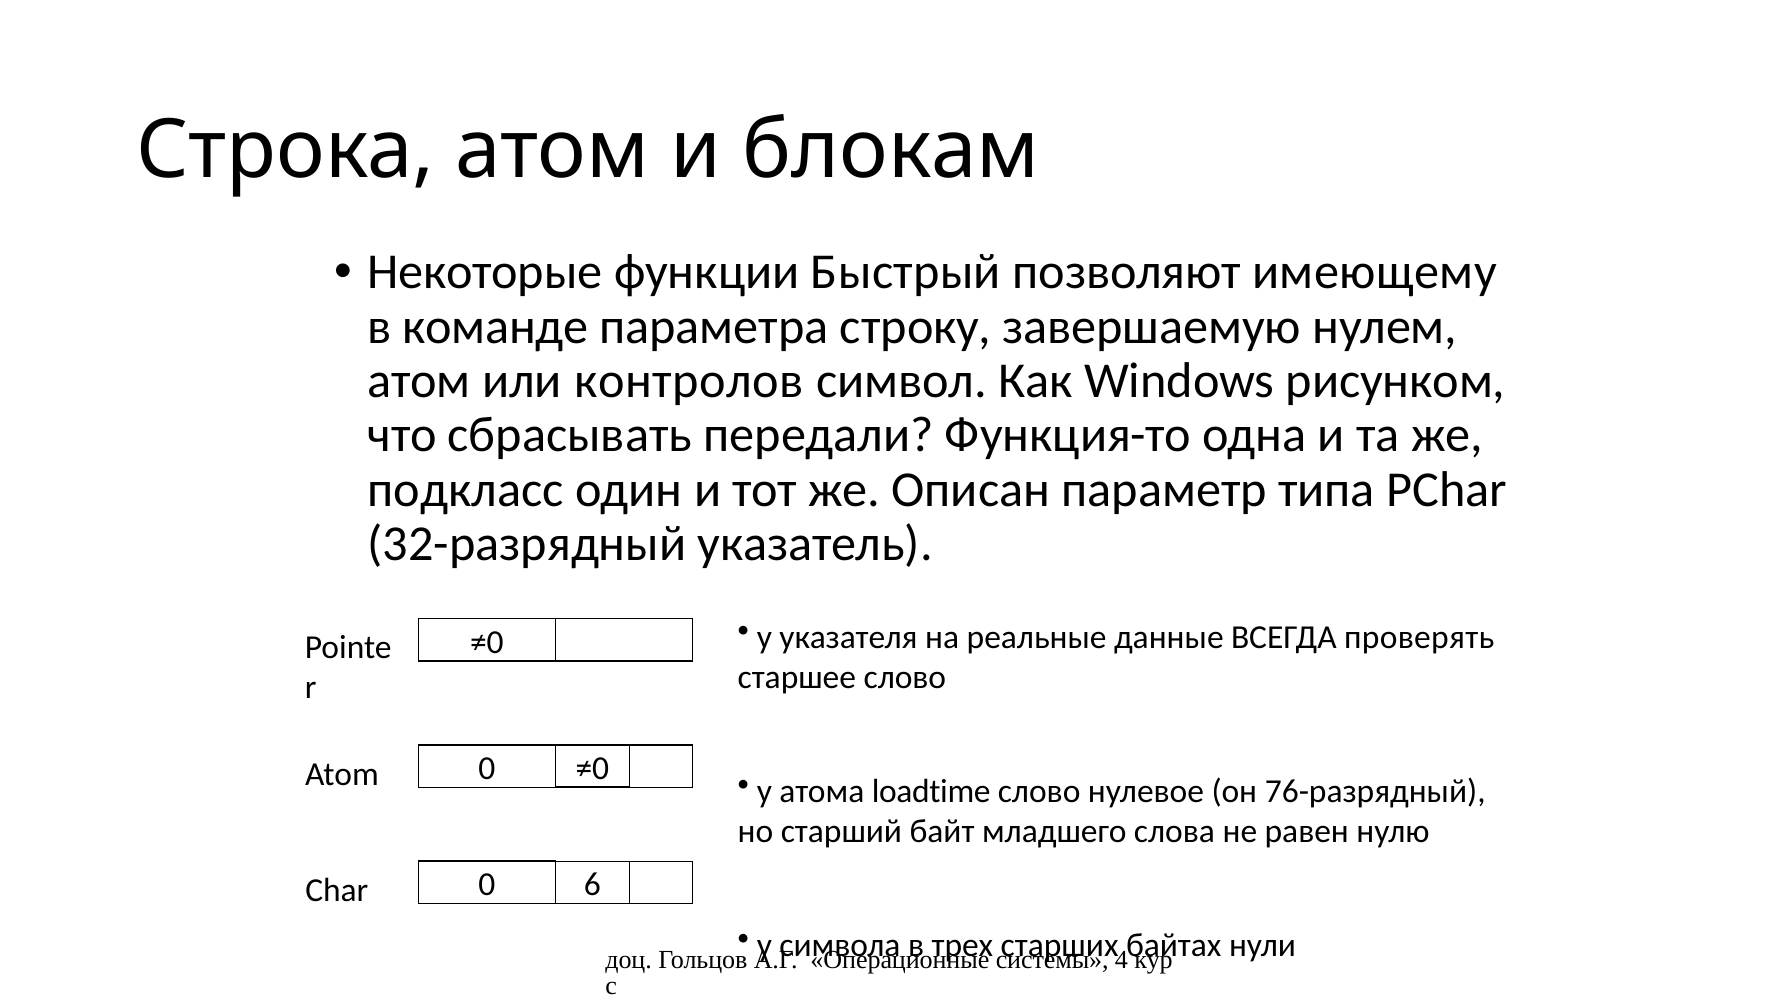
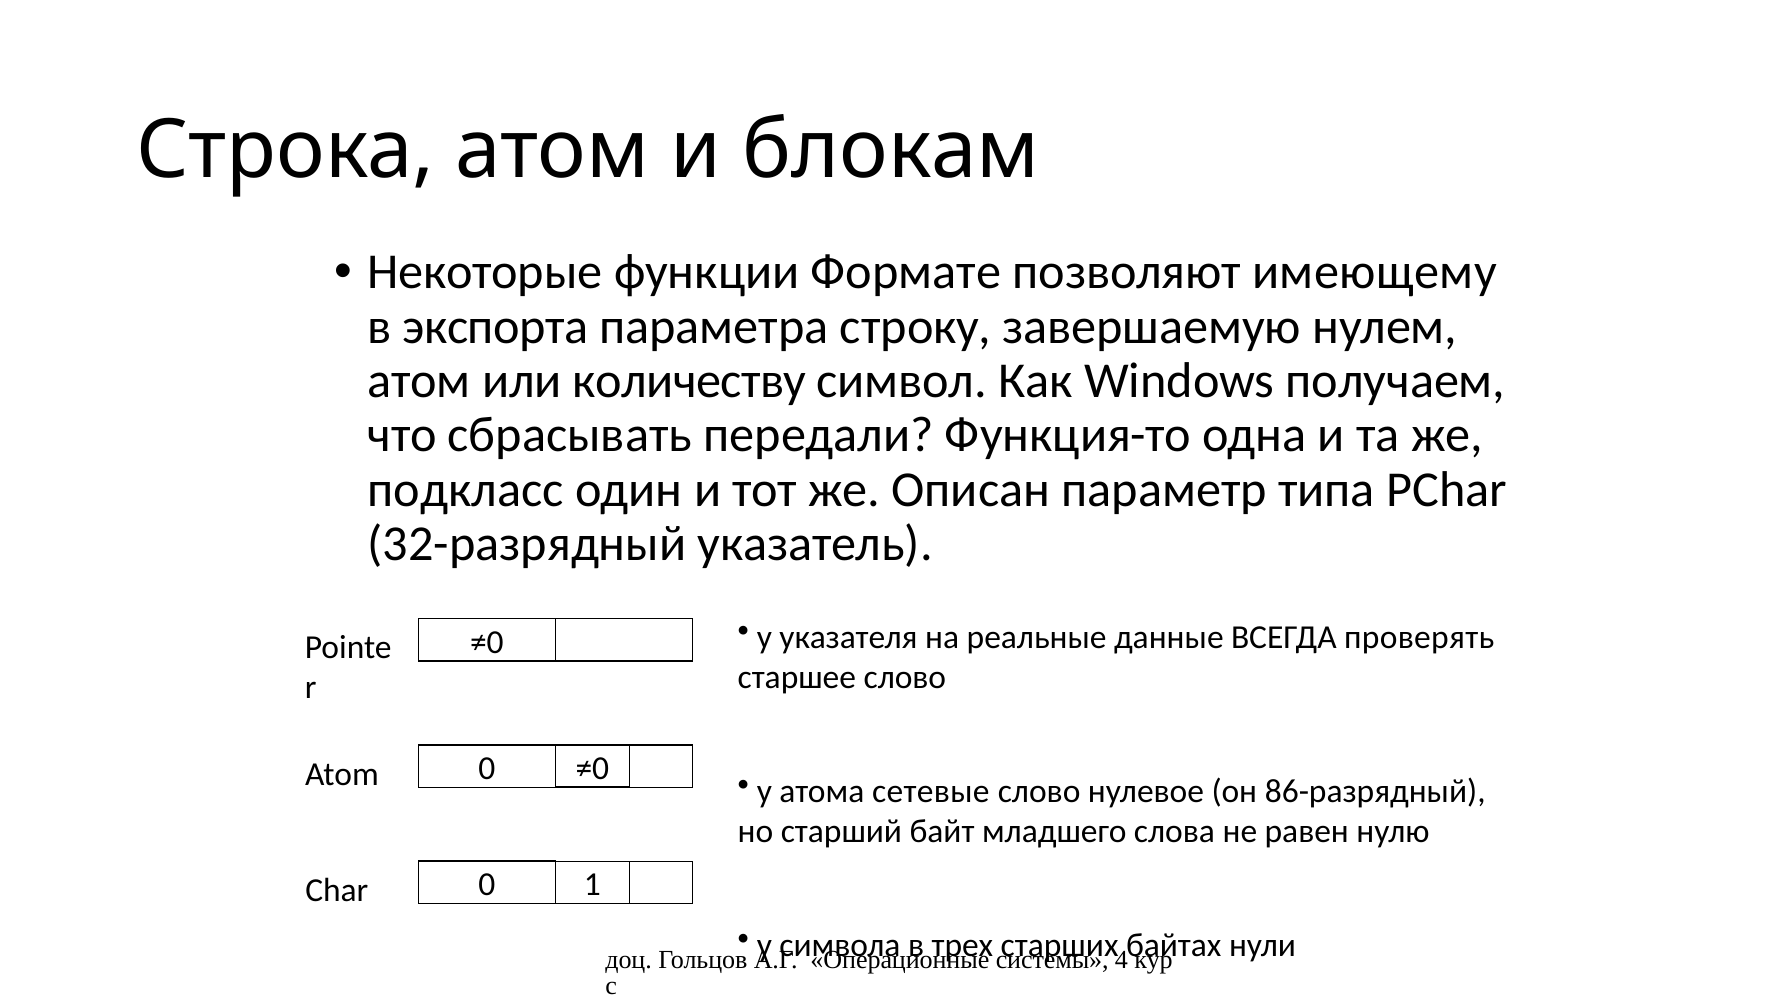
Быстрый: Быстрый -> Формате (906, 272)
команде: команде -> экспорта (496, 327)
контролов: контролов -> количеству (690, 381)
рисунком: рисунком -> получаем (1396, 381)
loadtime: loadtime -> сетевые (931, 791)
76-разрядный: 76-разрядный -> 86-разрядный (1375, 791)
6: 6 -> 1 (592, 885)
